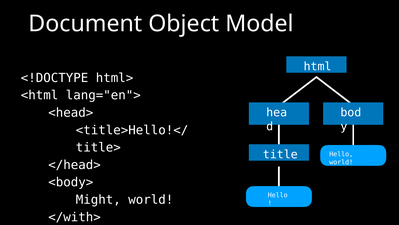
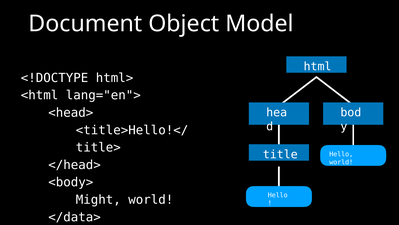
</with>: </with> -> </data> (75, 217)
